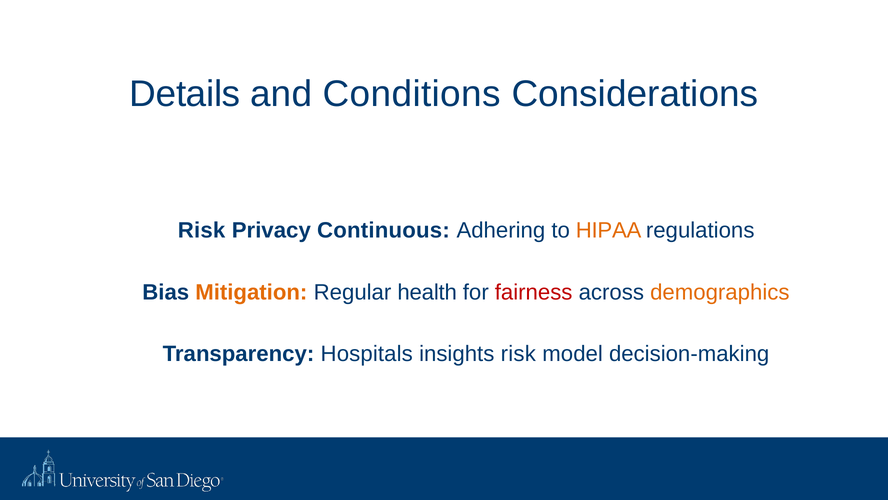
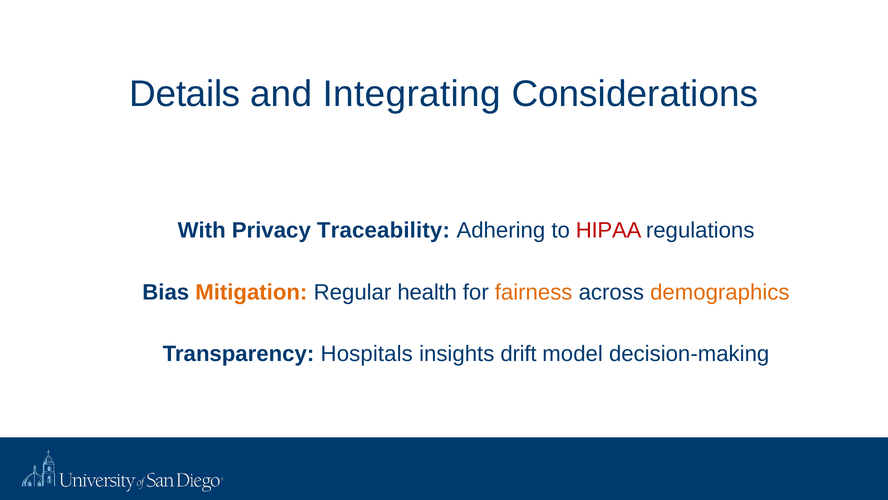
Conditions: Conditions -> Integrating (412, 94)
Risk: Risk -> With (202, 230)
Continuous: Continuous -> Traceability (383, 230)
HIPAA colour: orange -> red (609, 230)
fairness colour: red -> orange (534, 292)
insights risk: risk -> drift (518, 354)
